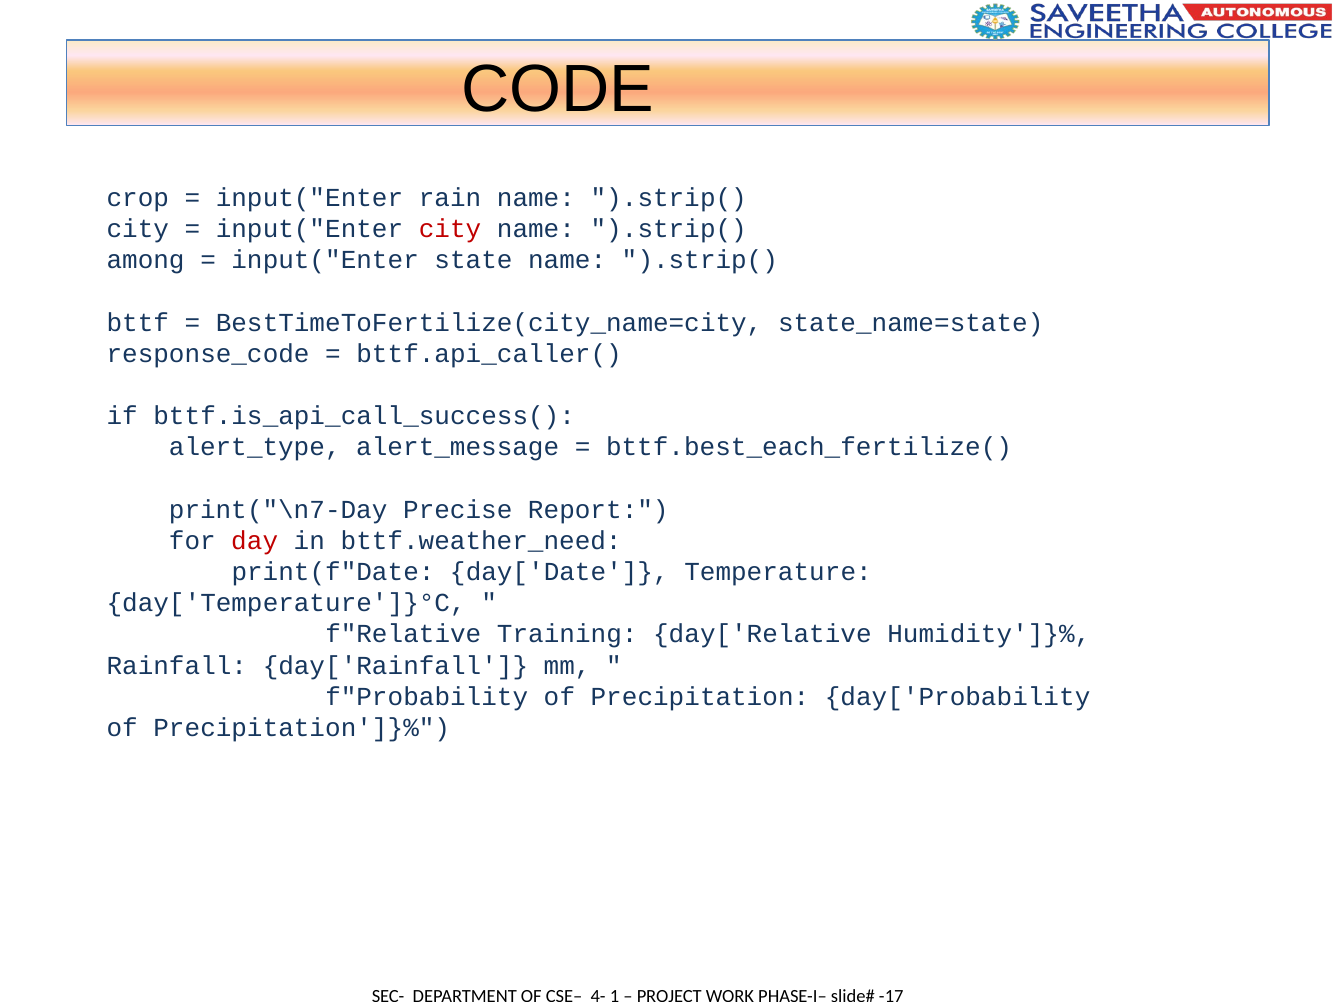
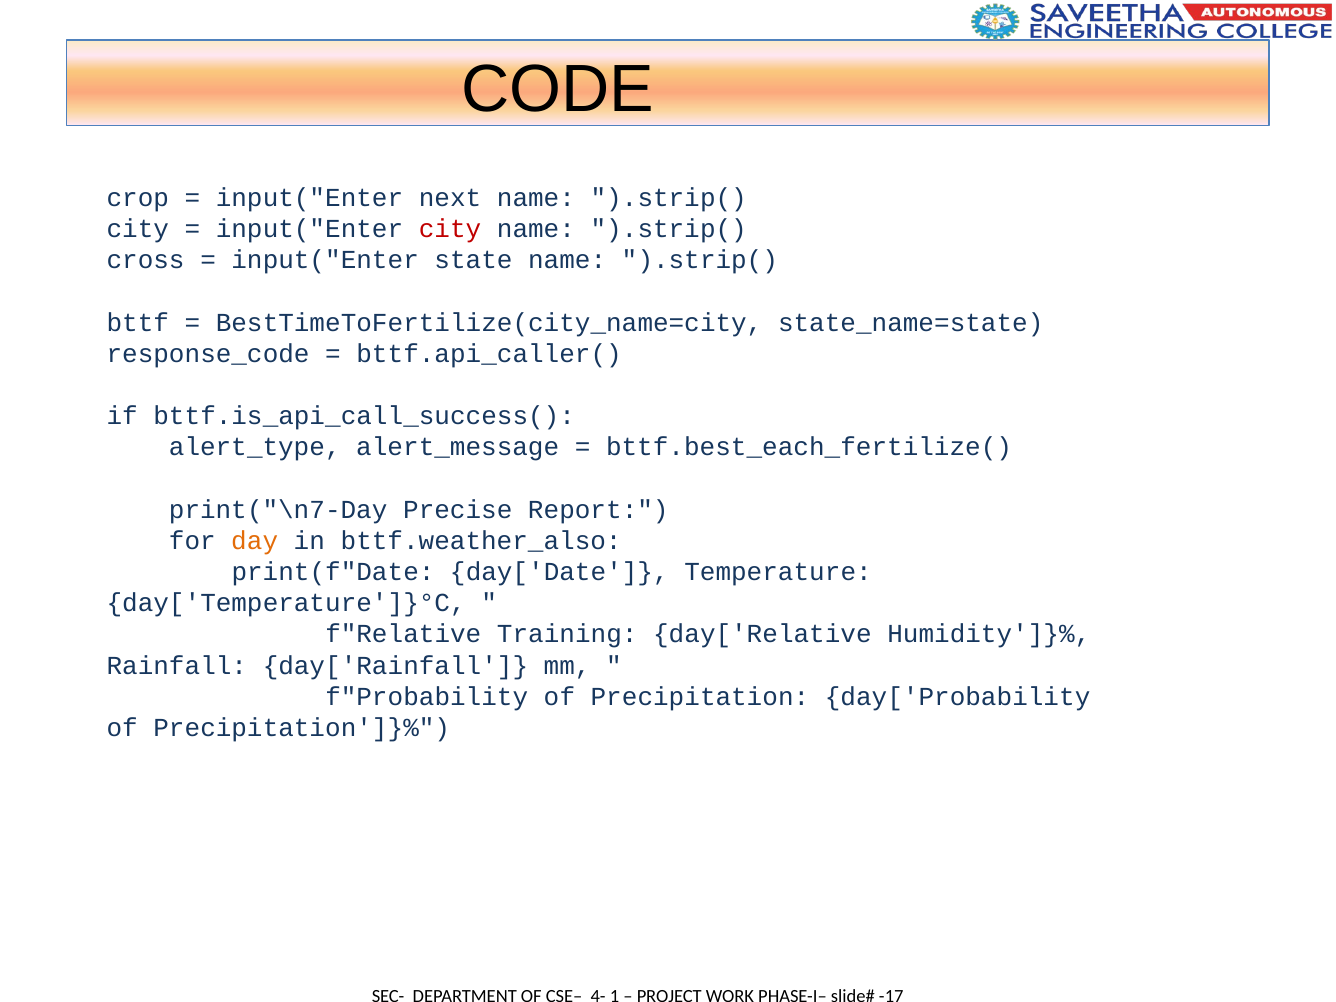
rain: rain -> next (450, 198)
among: among -> cross (146, 260)
day colour: red -> orange (255, 541)
bttf.weather_need: bttf.weather_need -> bttf.weather_also (481, 541)
